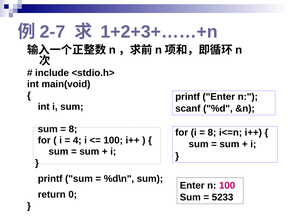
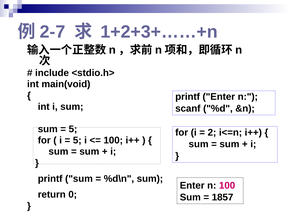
8: 8 -> 5 (73, 129)
8: 8 -> 2 (212, 132)
4: 4 -> 5 (77, 140)
5233: 5233 -> 1857 (223, 197)
